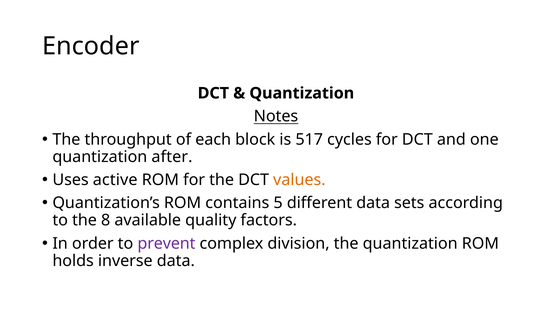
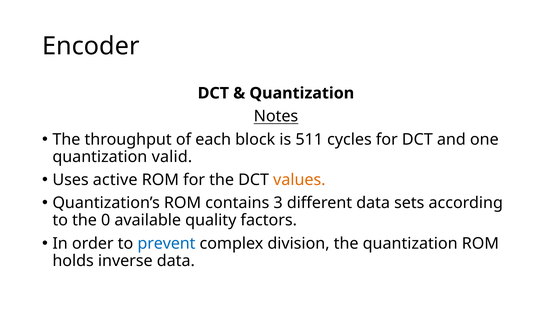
517: 517 -> 511 (309, 140)
after: after -> valid (172, 157)
5: 5 -> 3 (278, 203)
8: 8 -> 0 (106, 221)
prevent colour: purple -> blue (166, 244)
